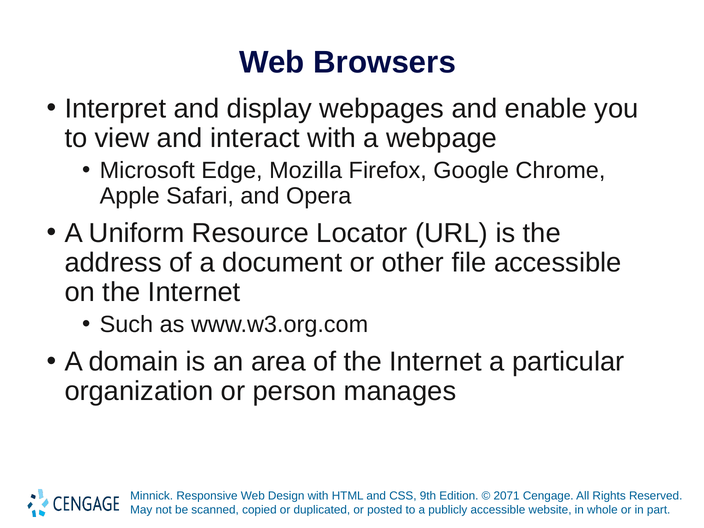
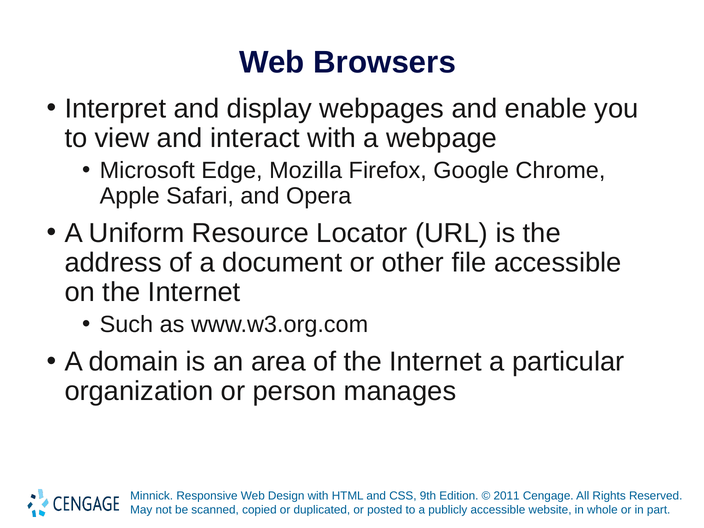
2071: 2071 -> 2011 (507, 496)
